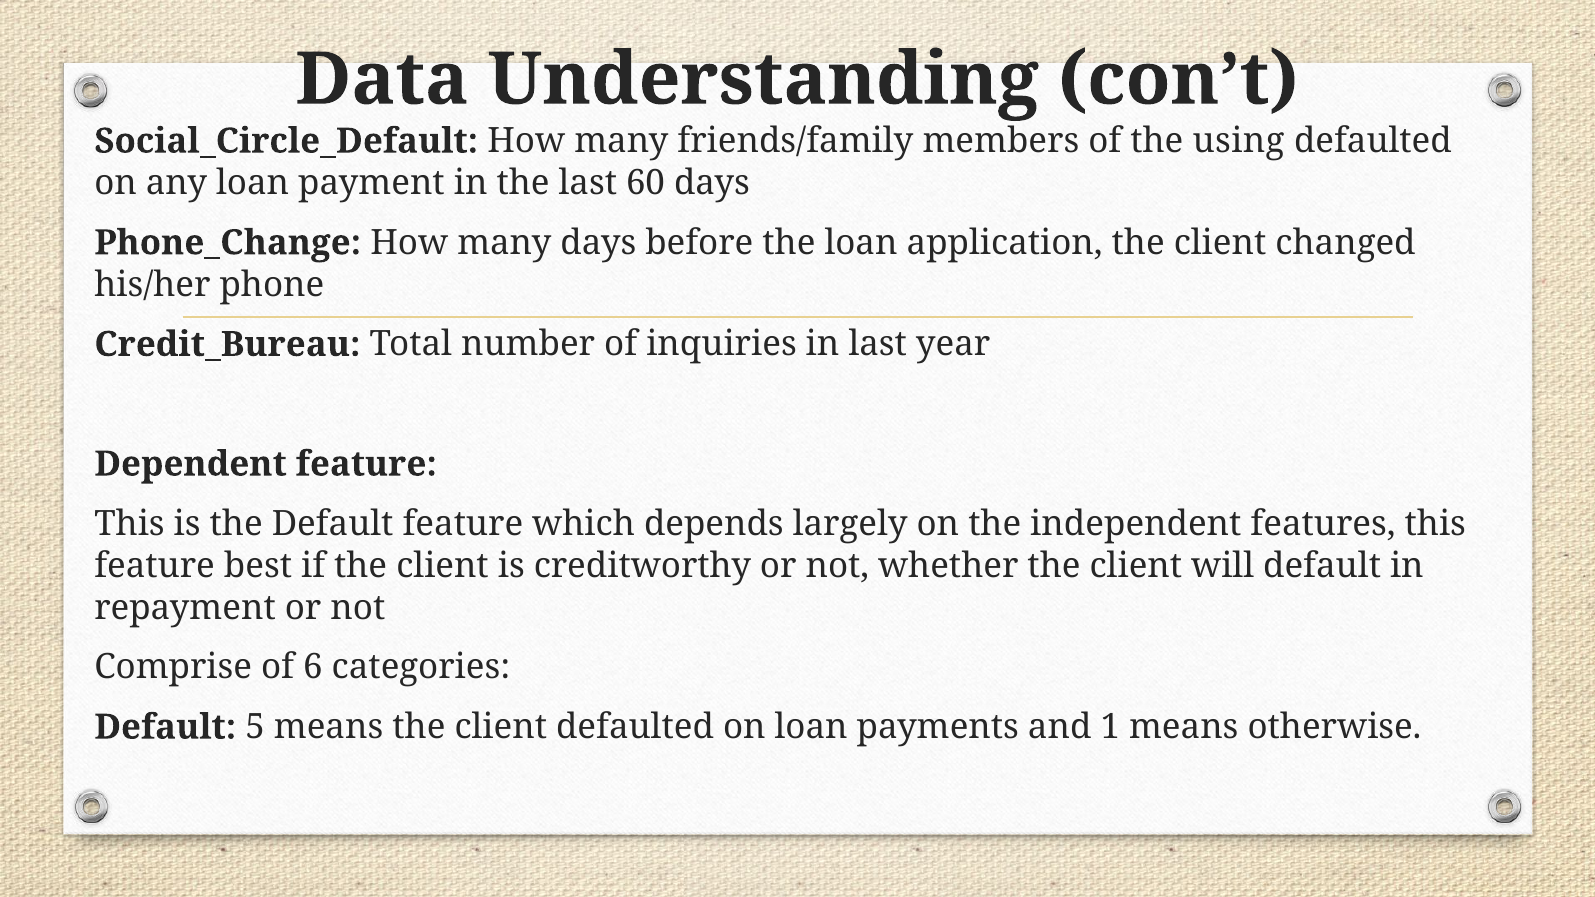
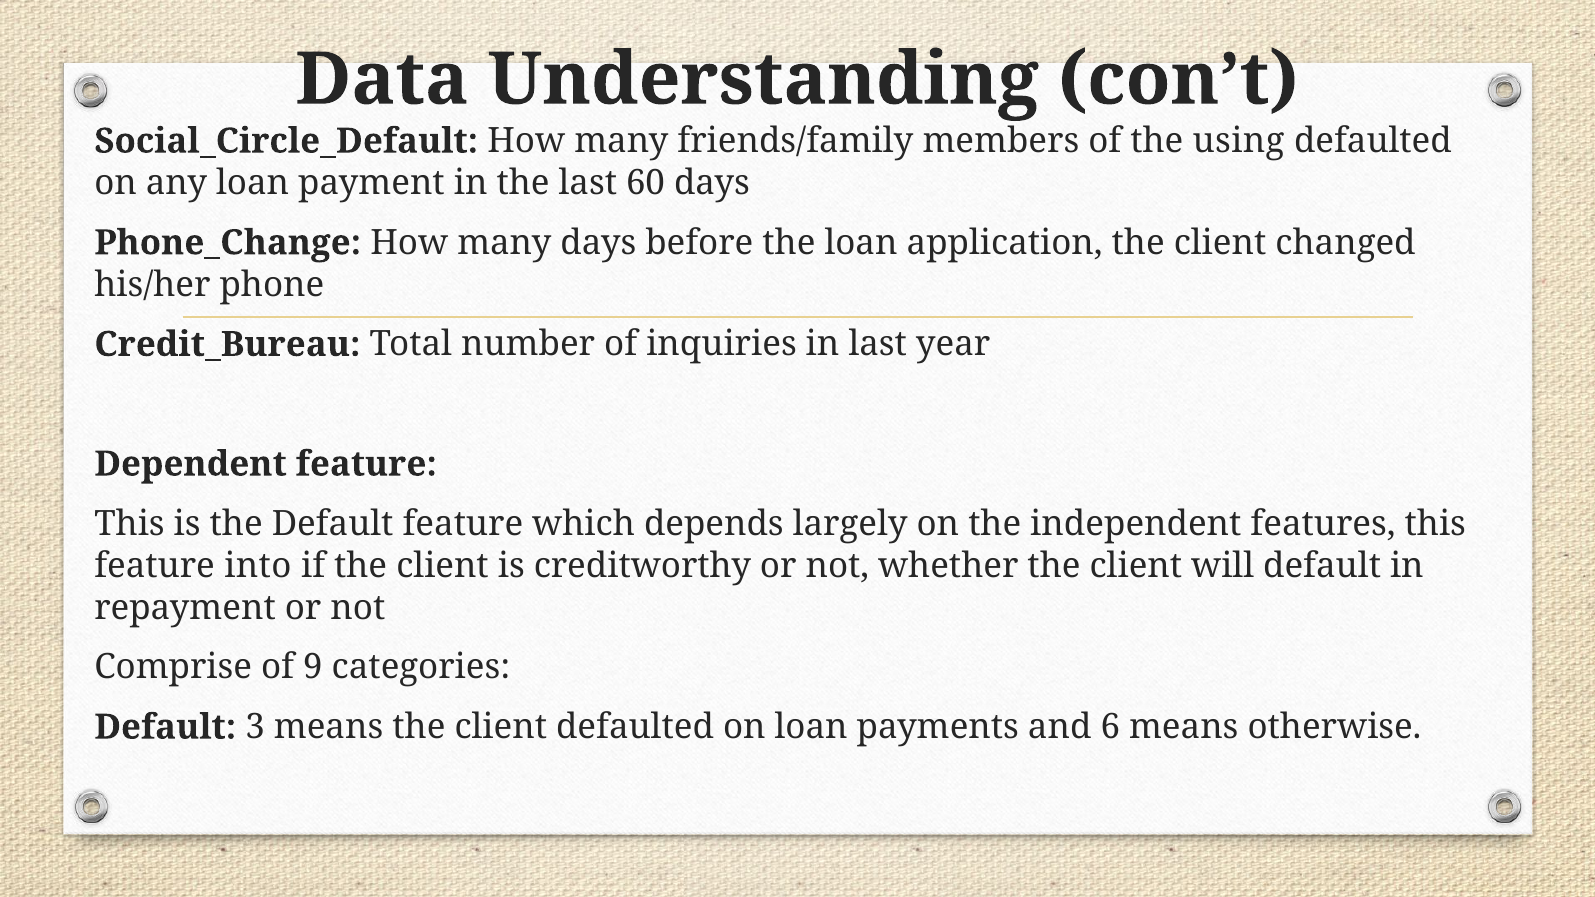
best: best -> into (258, 566)
6: 6 -> 9 (313, 667)
5: 5 -> 3 (255, 727)
1: 1 -> 6 (1110, 727)
